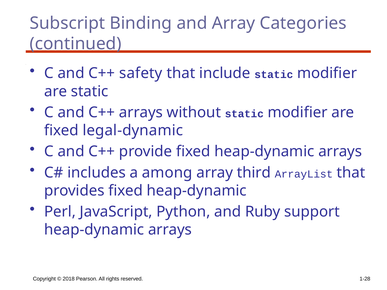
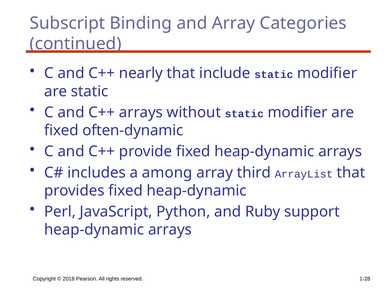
safety: safety -> nearly (141, 73)
legal-dynamic: legal-dynamic -> often-dynamic (133, 131)
